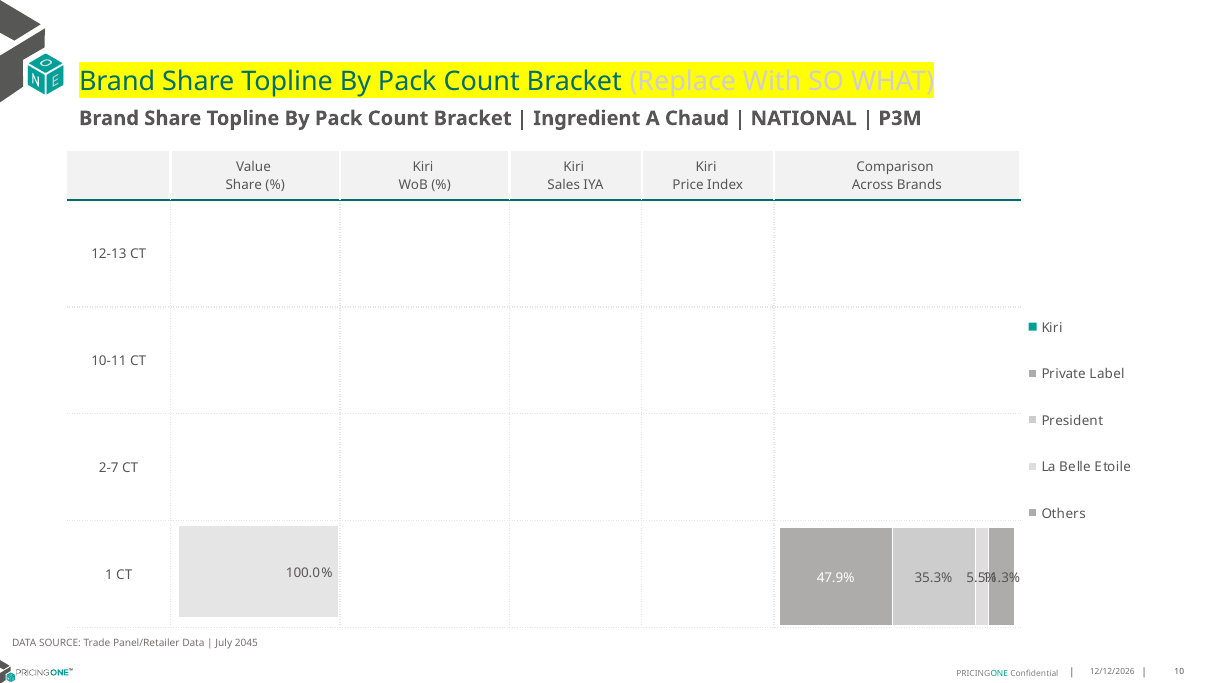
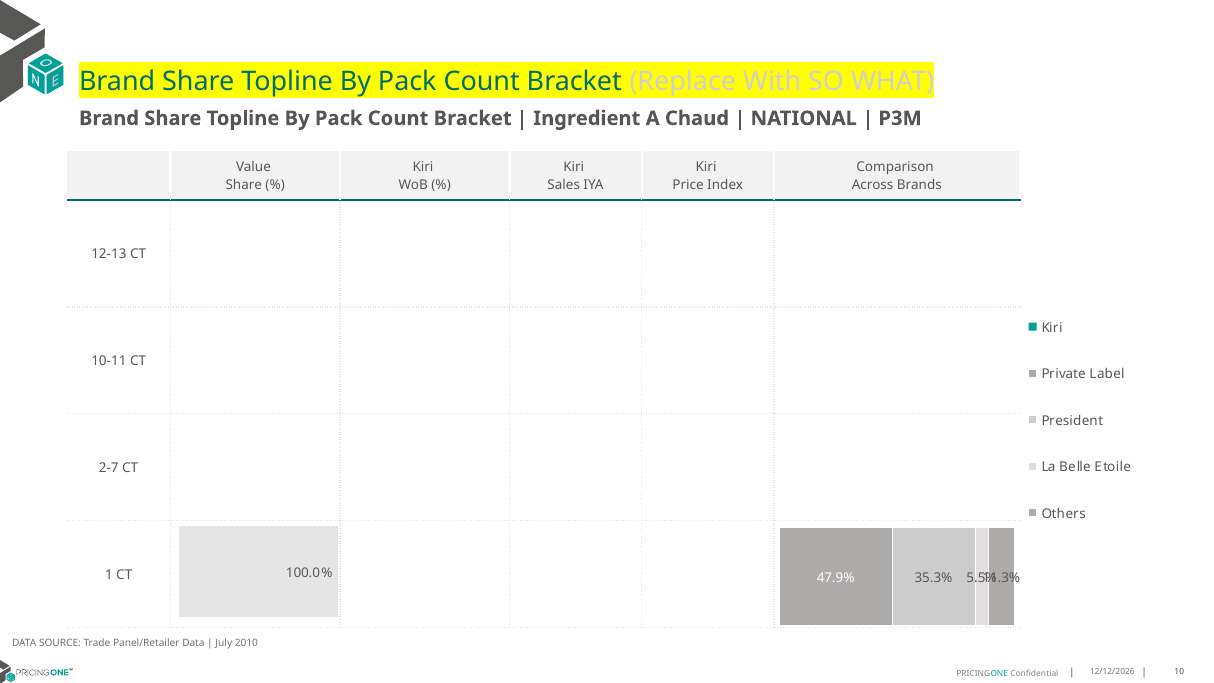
2045: 2045 -> 2010 (246, 643)
